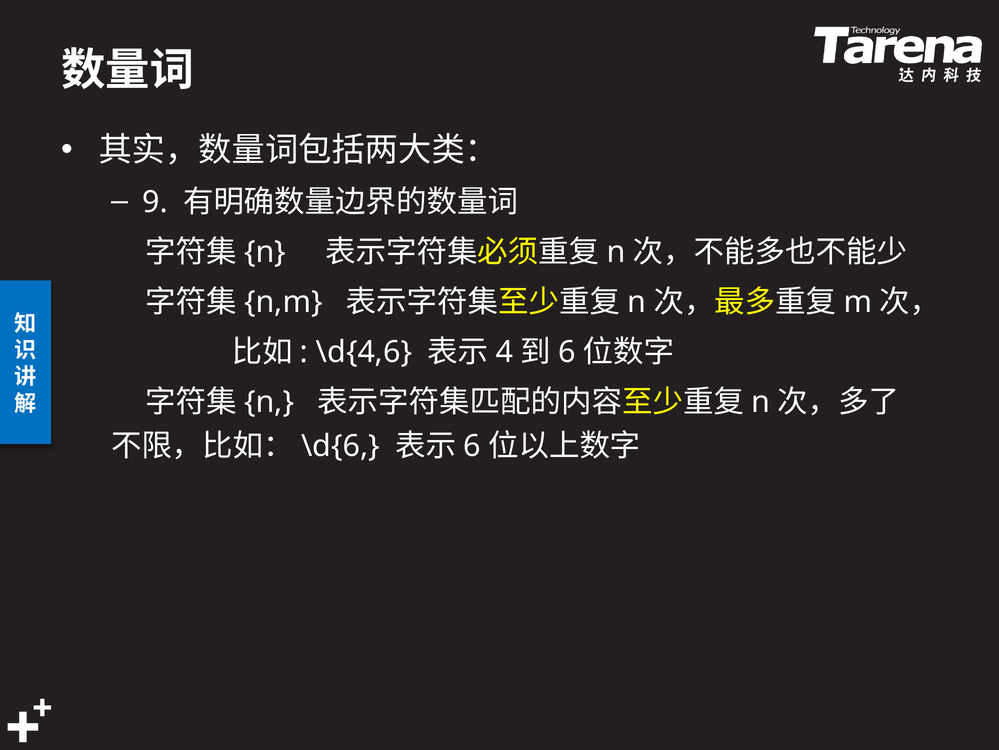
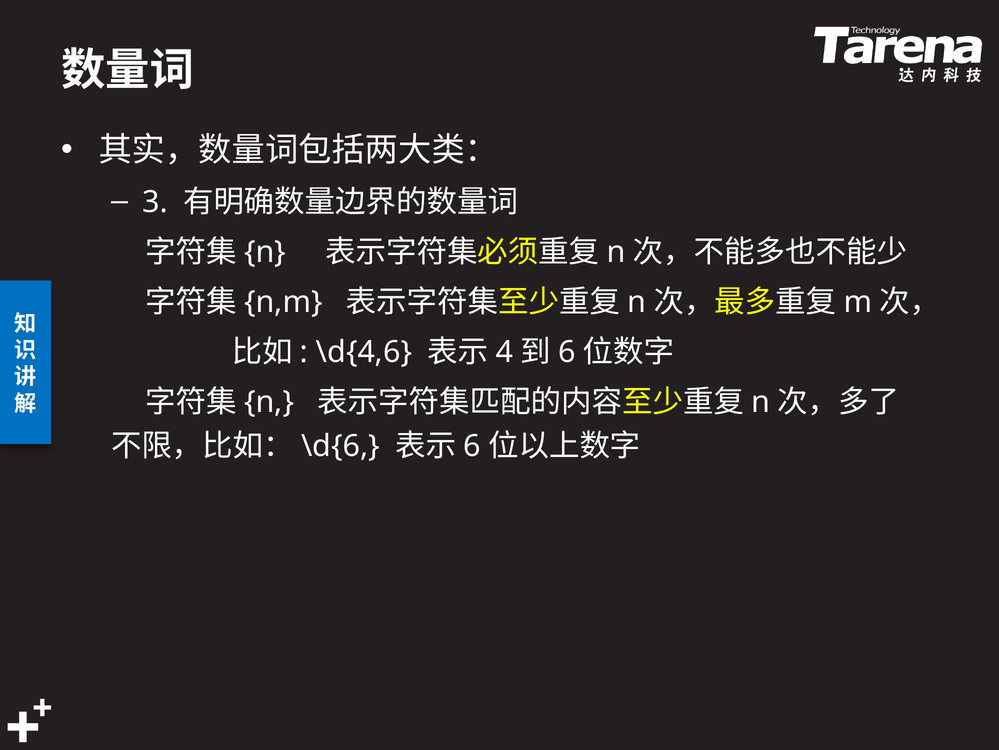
9: 9 -> 3 (155, 202)
